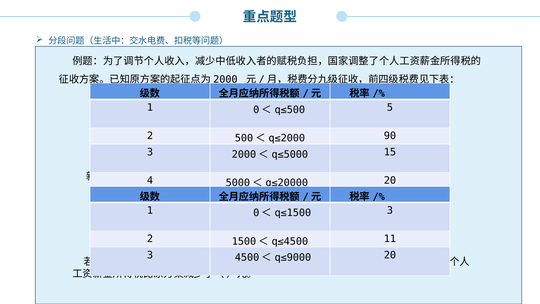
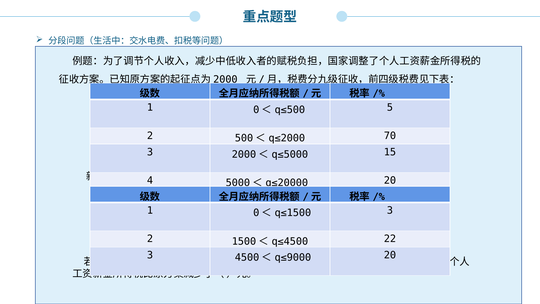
90: 90 -> 70 (390, 136)
11: 11 -> 22 (390, 239)
